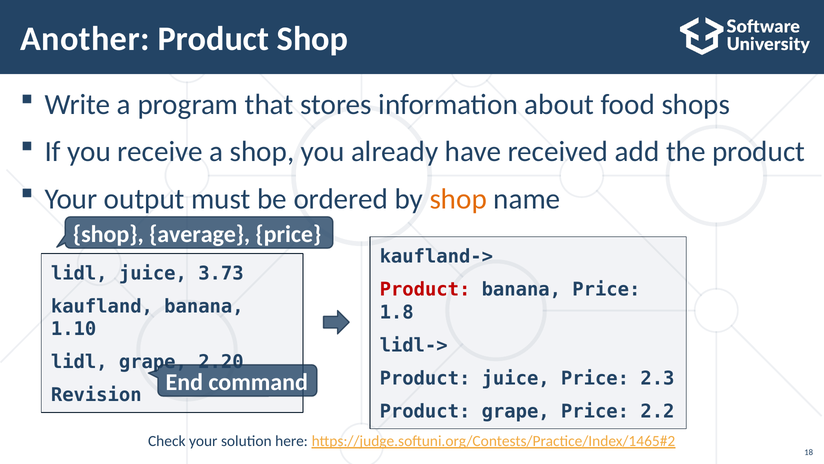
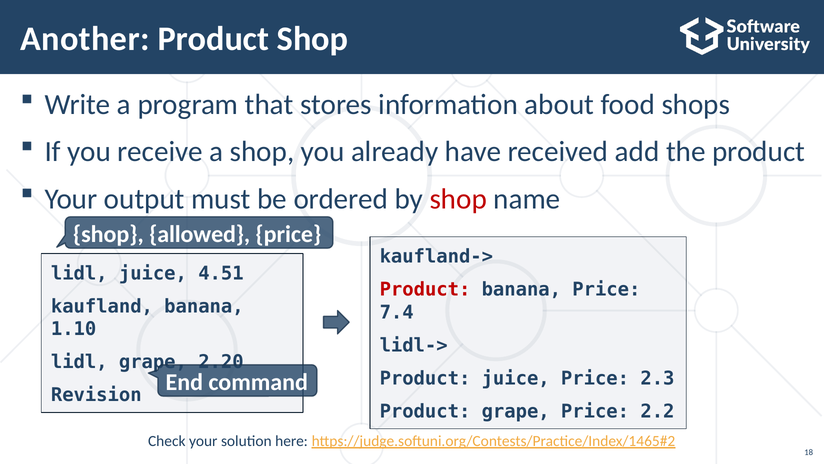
shop colour: orange -> red (458, 199)
average: average -> allowed (200, 234)
3.73: 3.73 -> 4.51 (221, 273)
1.8: 1.8 -> 7.4 (397, 312)
